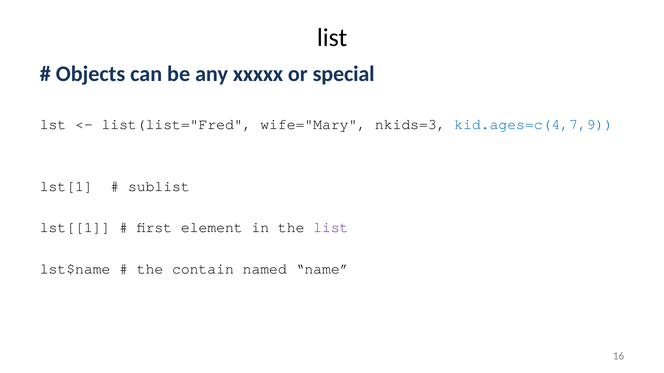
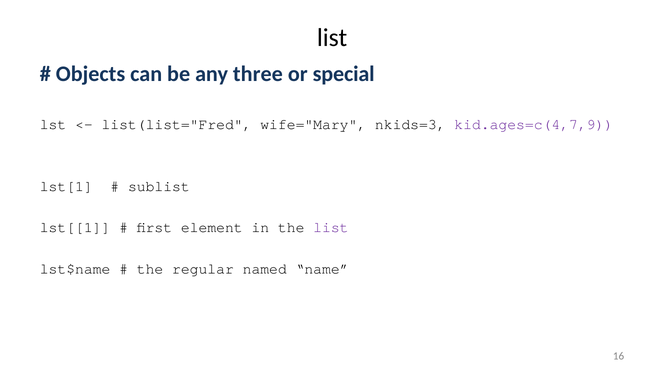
xxxxx: xxxxx -> three (258, 74)
kid.ages=c(4,7,9 colour: blue -> purple (534, 125)
contain: contain -> regular (203, 269)
